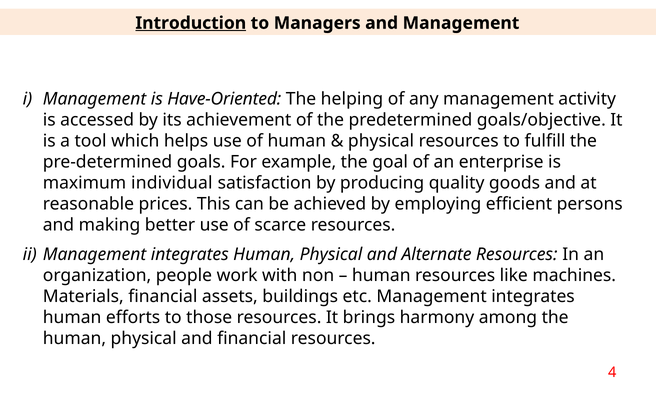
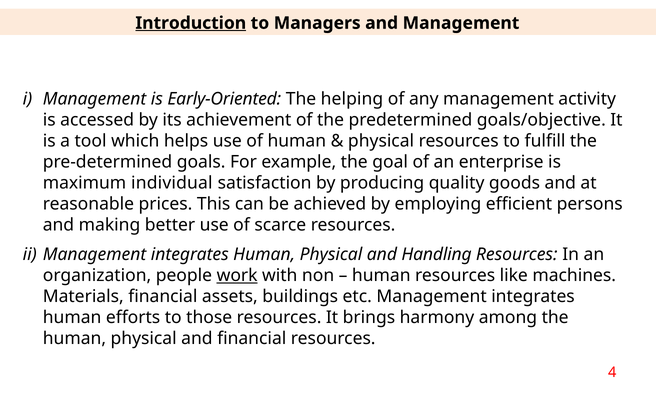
Have-Oriented: Have-Oriented -> Early-Oriented (224, 99)
Alternate: Alternate -> Handling (437, 254)
work underline: none -> present (237, 275)
